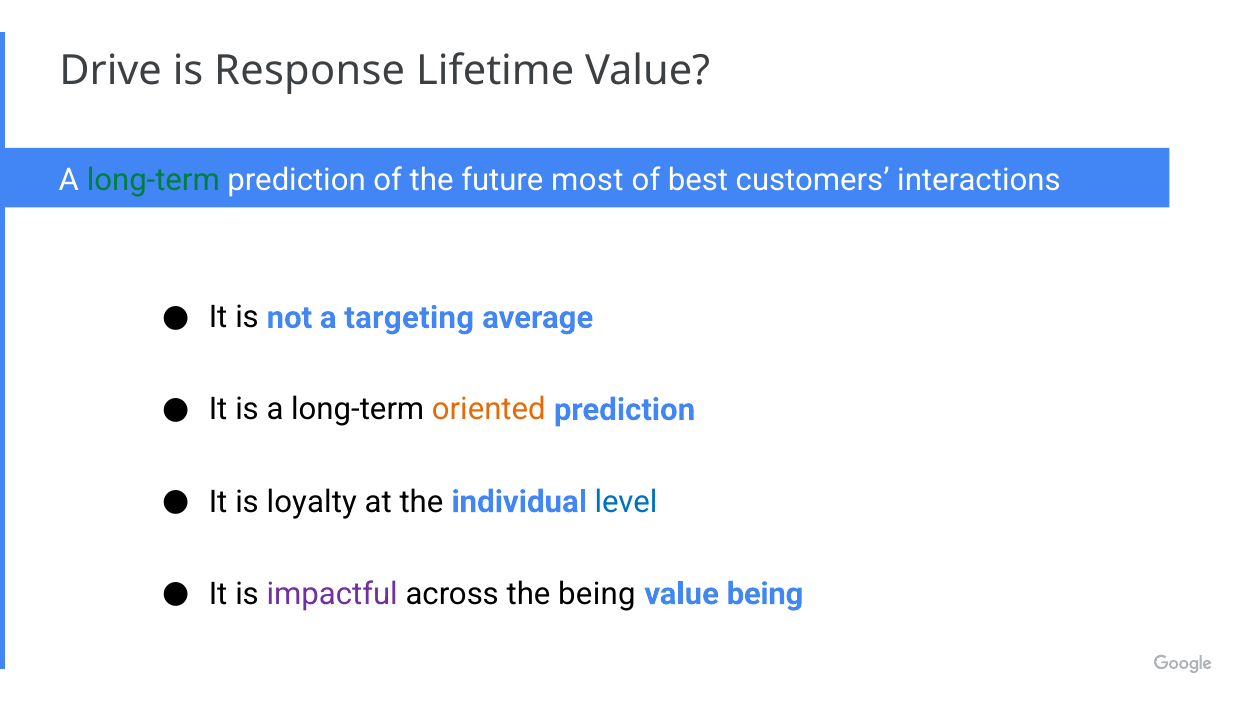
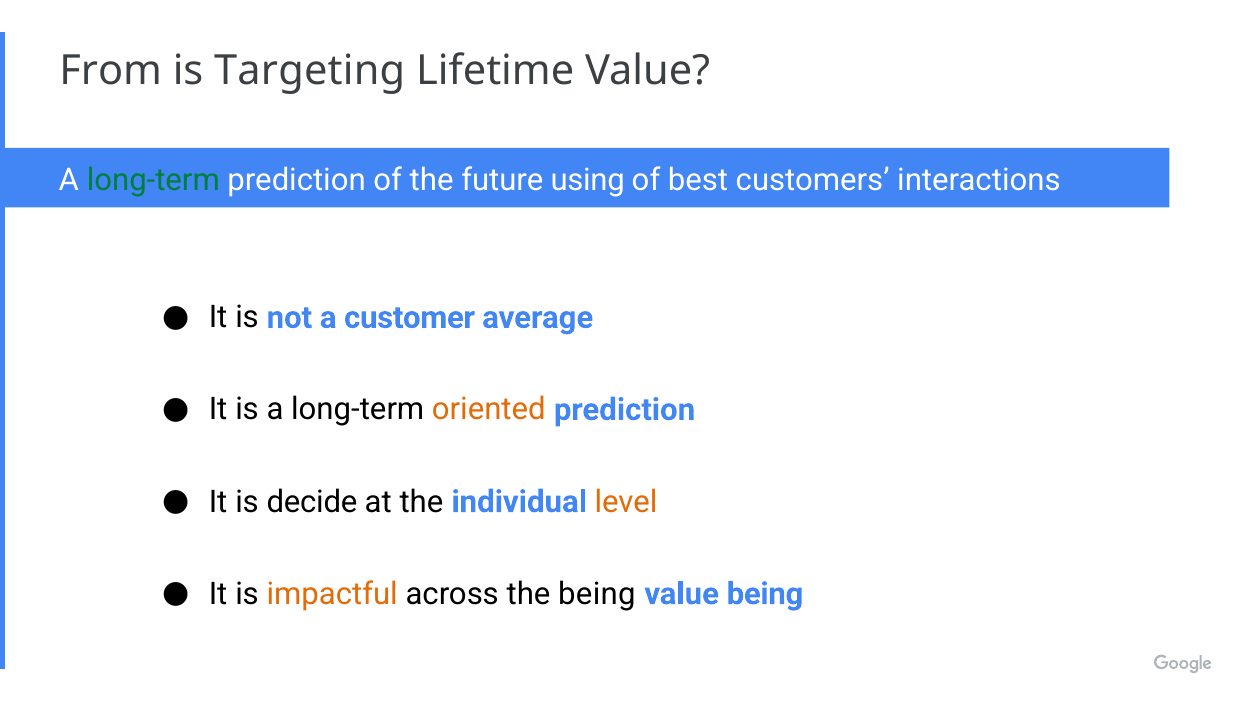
Drive: Drive -> From (111, 71)
Response: Response -> Targeting (310, 71)
most: most -> using (588, 180)
targeting: targeting -> customer (410, 318)
loyalty: loyalty -> decide (312, 502)
level colour: blue -> orange (626, 502)
impactful colour: purple -> orange (332, 594)
